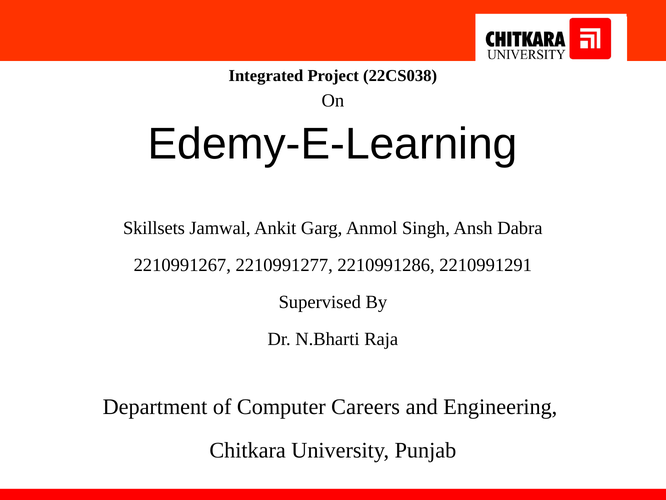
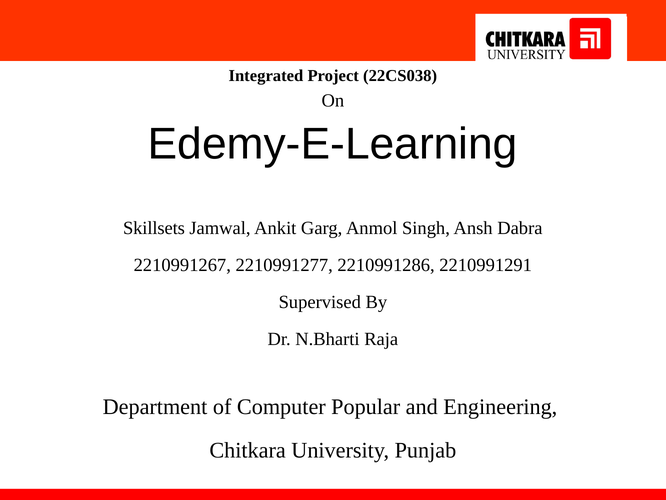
Careers: Careers -> Popular (366, 406)
